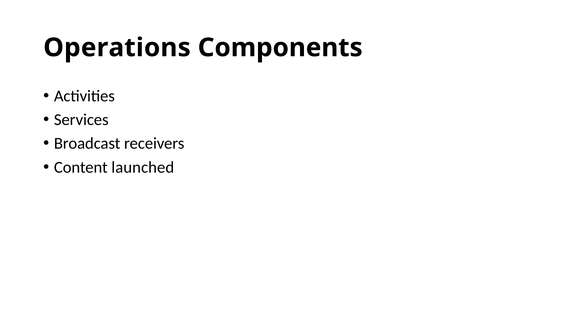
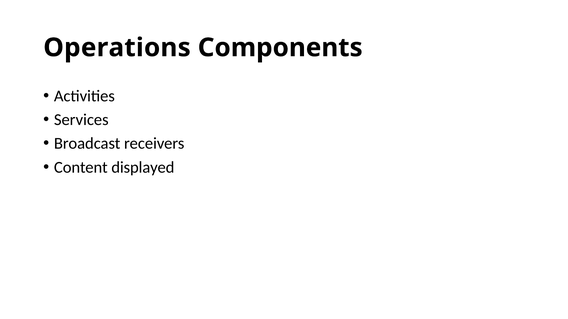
launched: launched -> displayed (143, 167)
